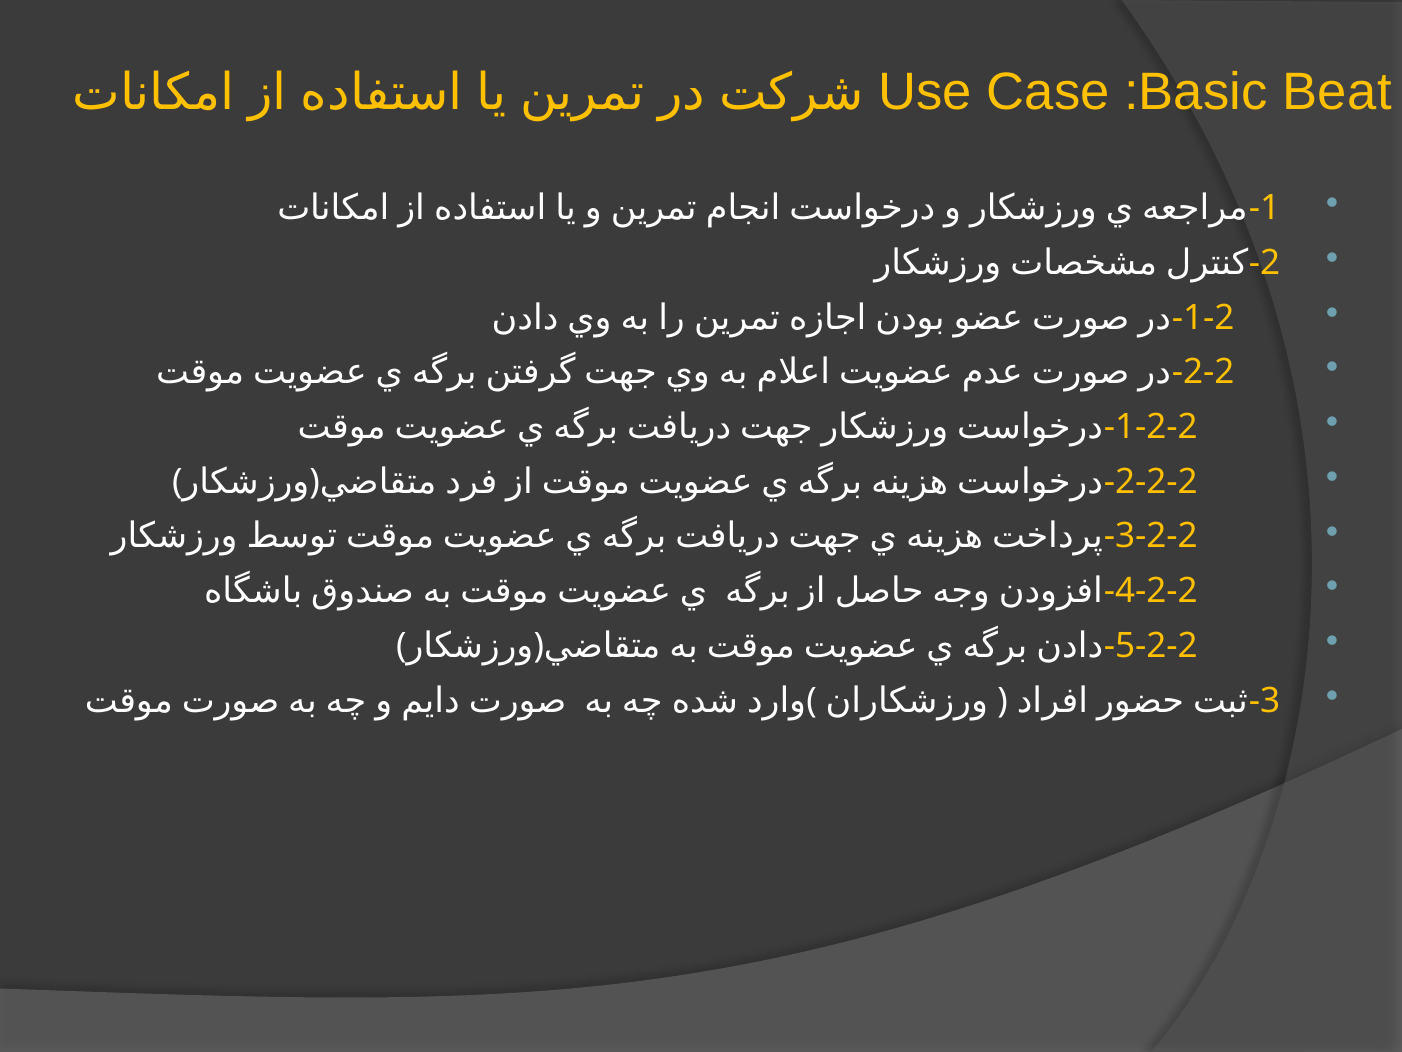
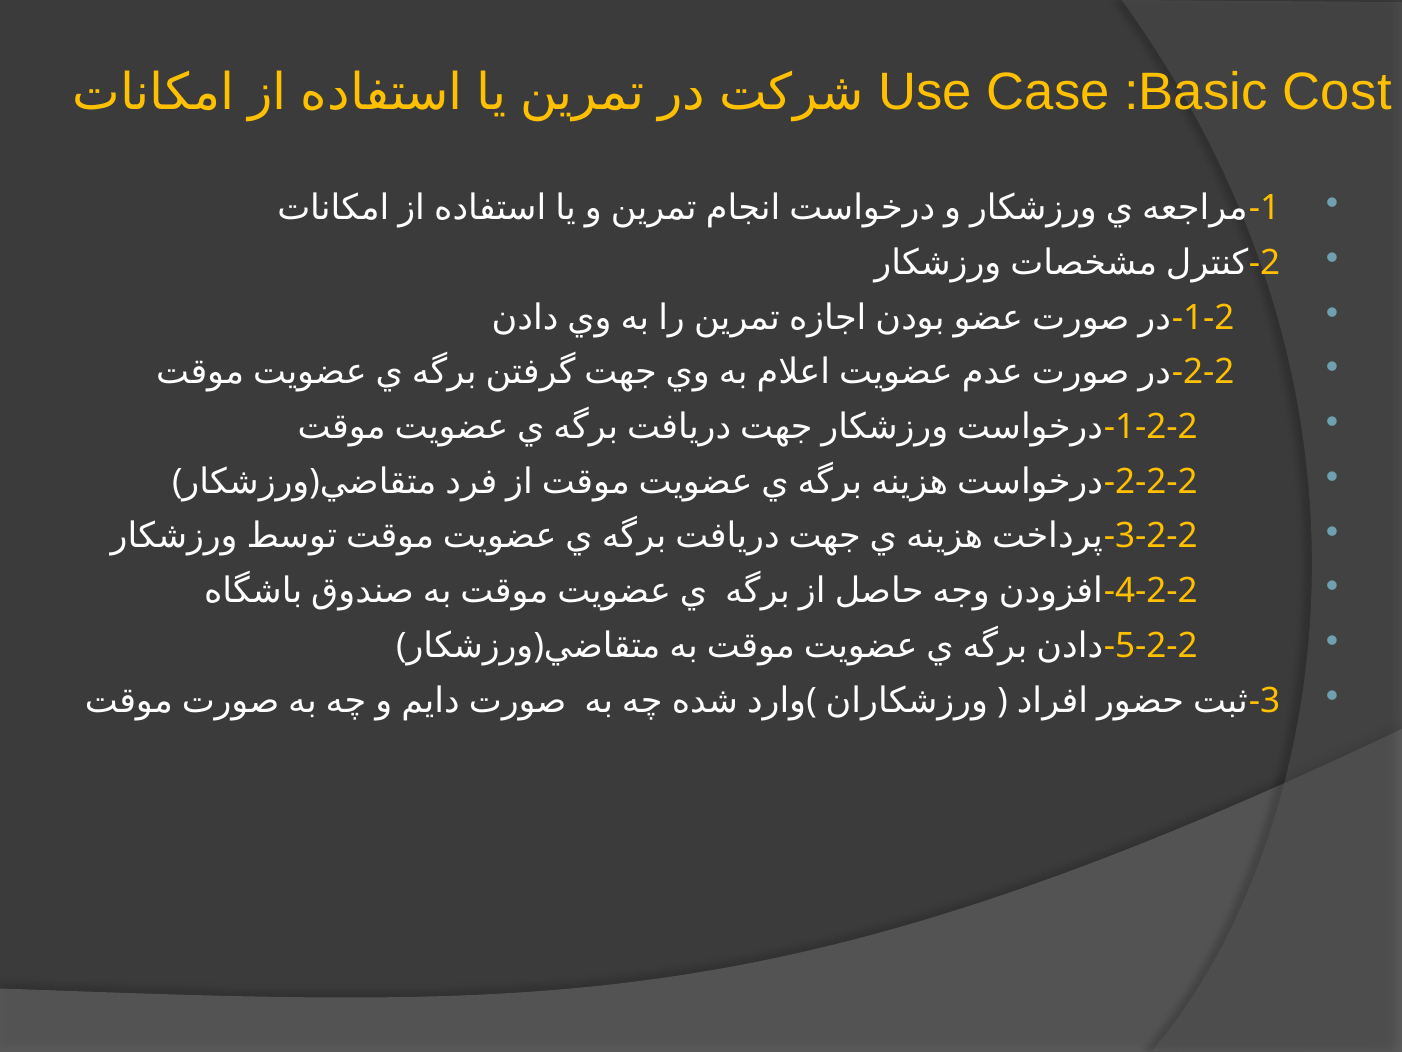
Beat: Beat -> Cost (1337, 92)
